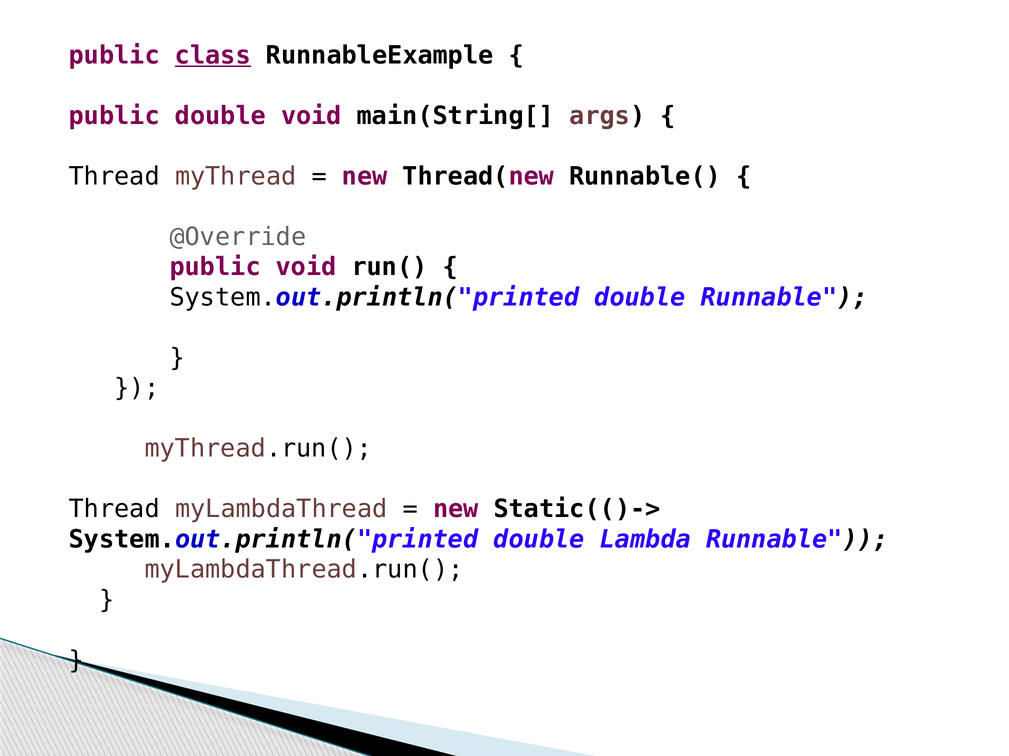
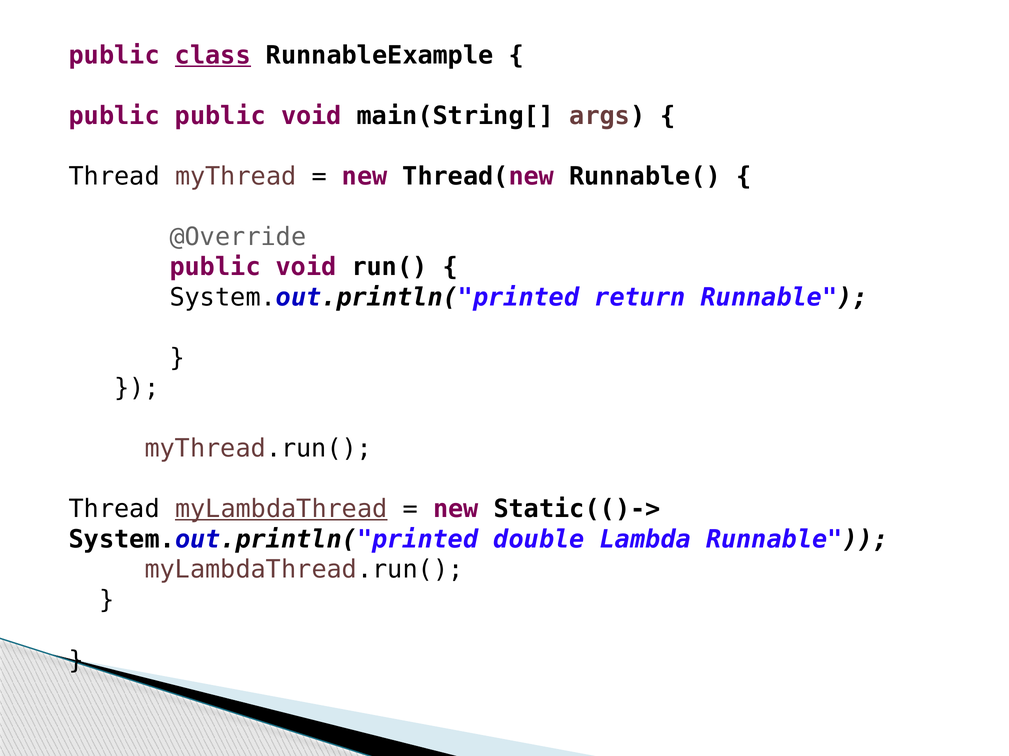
public double: double -> public (220, 116)
double: double -> return (640, 298)
myLambdaThread underline: none -> present (281, 510)
